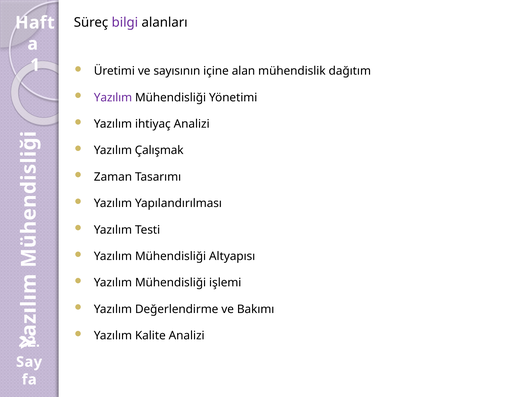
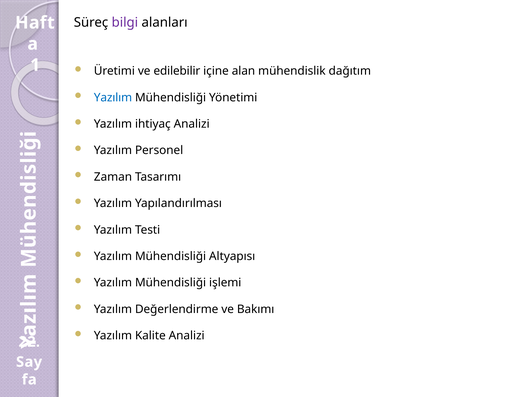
sayısının: sayısının -> edilebilir (177, 71)
Yazılım colour: purple -> blue (113, 97)
Çalışmak: Çalışmak -> Personel (159, 150)
